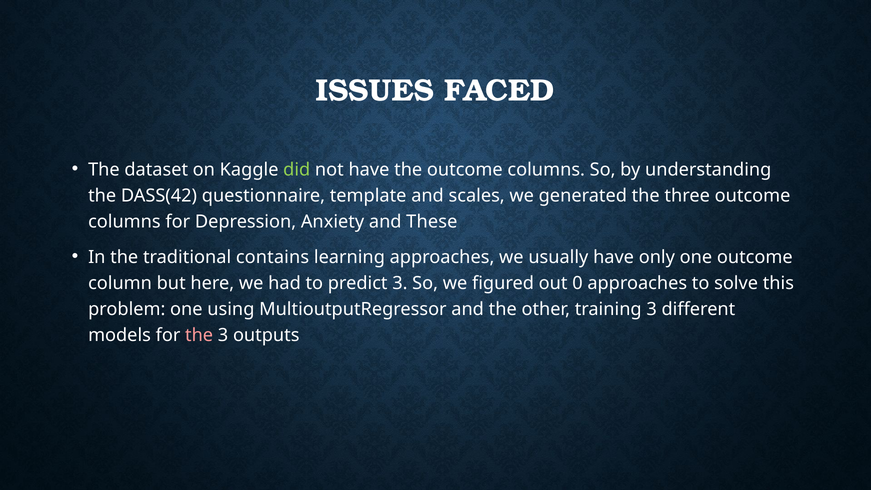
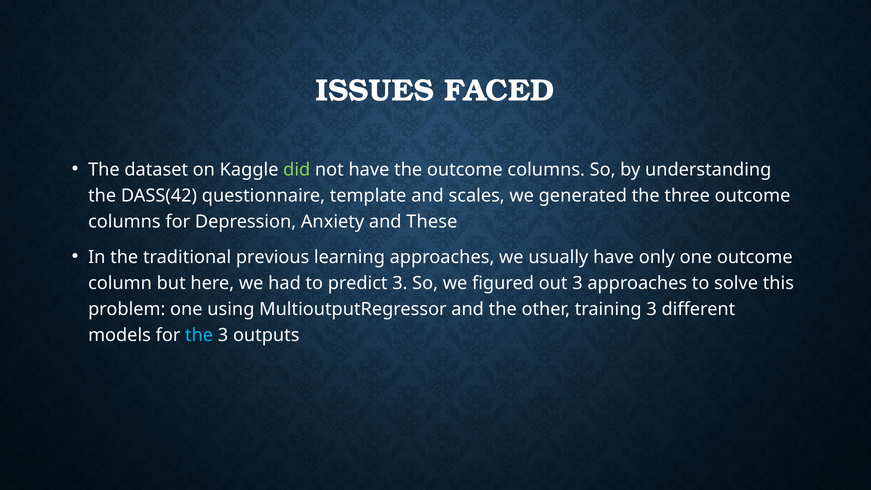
contains: contains -> previous (273, 257)
out 0: 0 -> 3 (577, 283)
the colour: pink -> light blue (199, 335)
